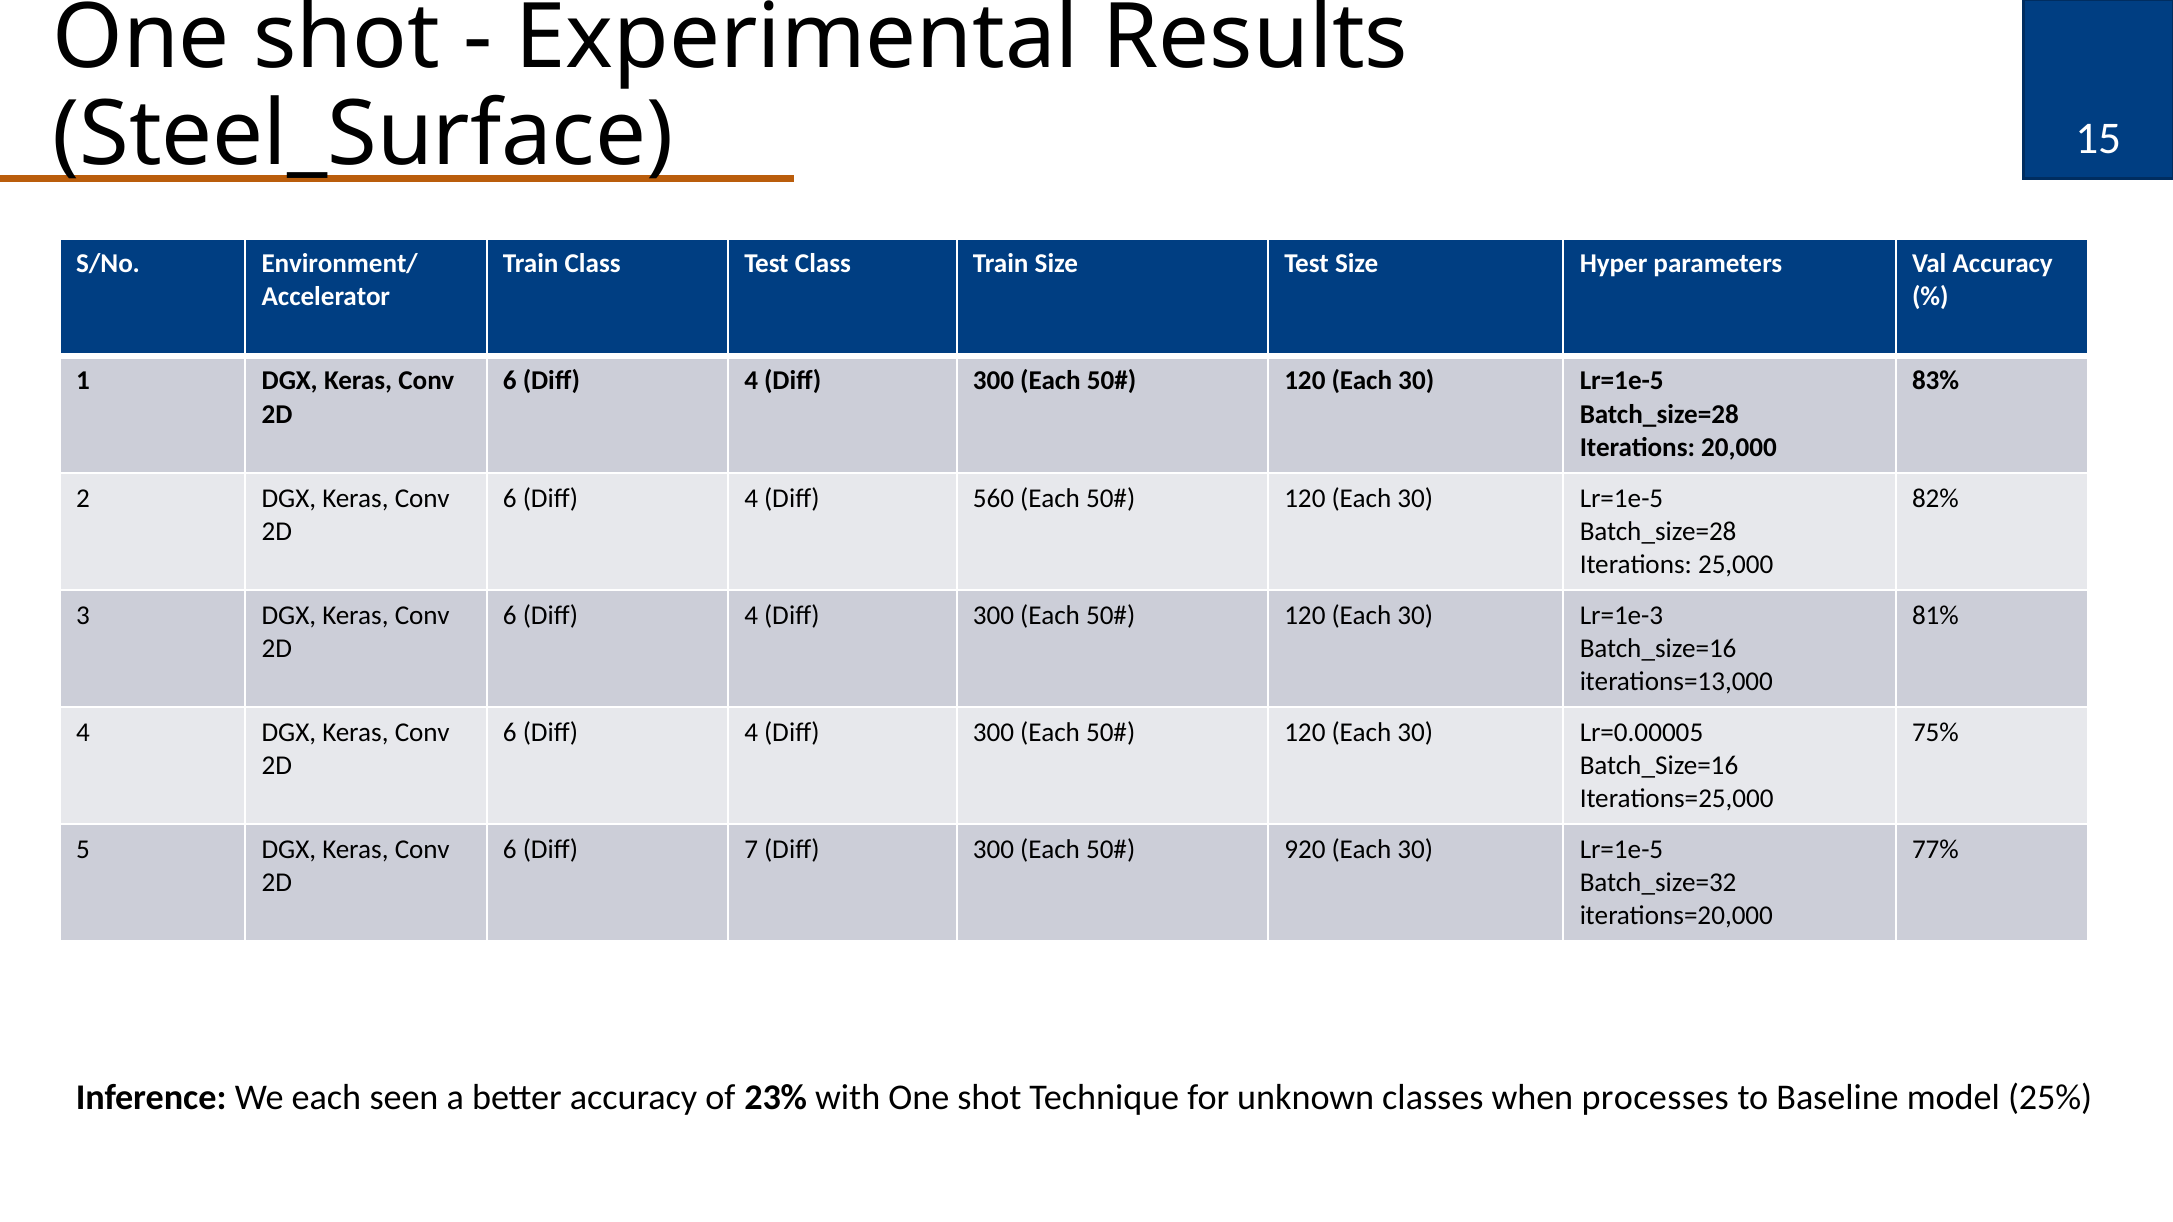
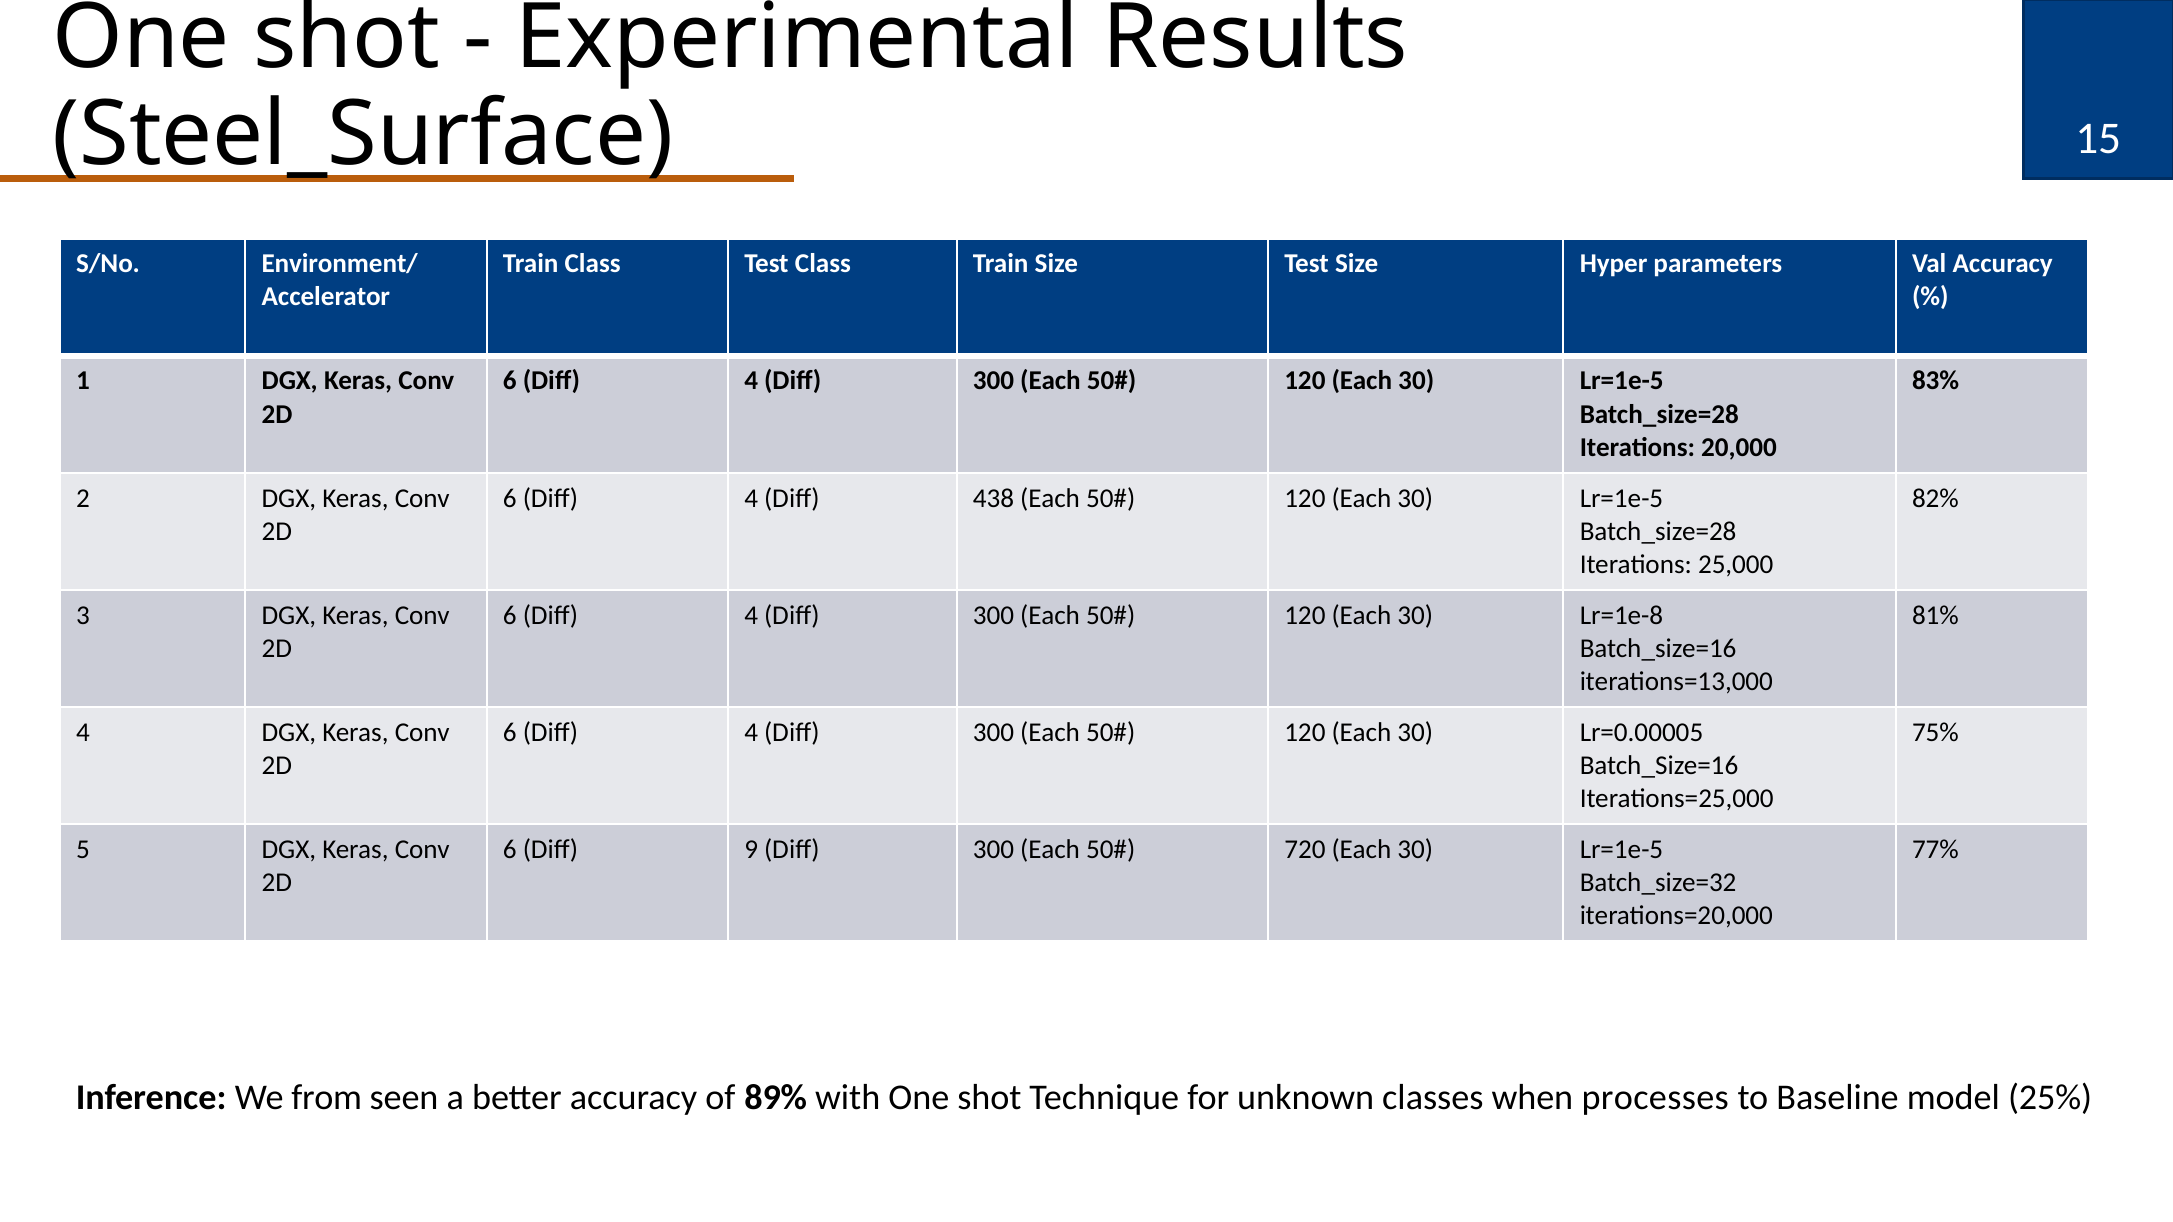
560: 560 -> 438 (994, 498)
Lr=1e-3: Lr=1e-3 -> Lr=1e-8 (1621, 615)
7: 7 -> 9 (751, 849)
920: 920 -> 720 (1305, 849)
We each: each -> from (327, 1098)
23%: 23% -> 89% (776, 1098)
